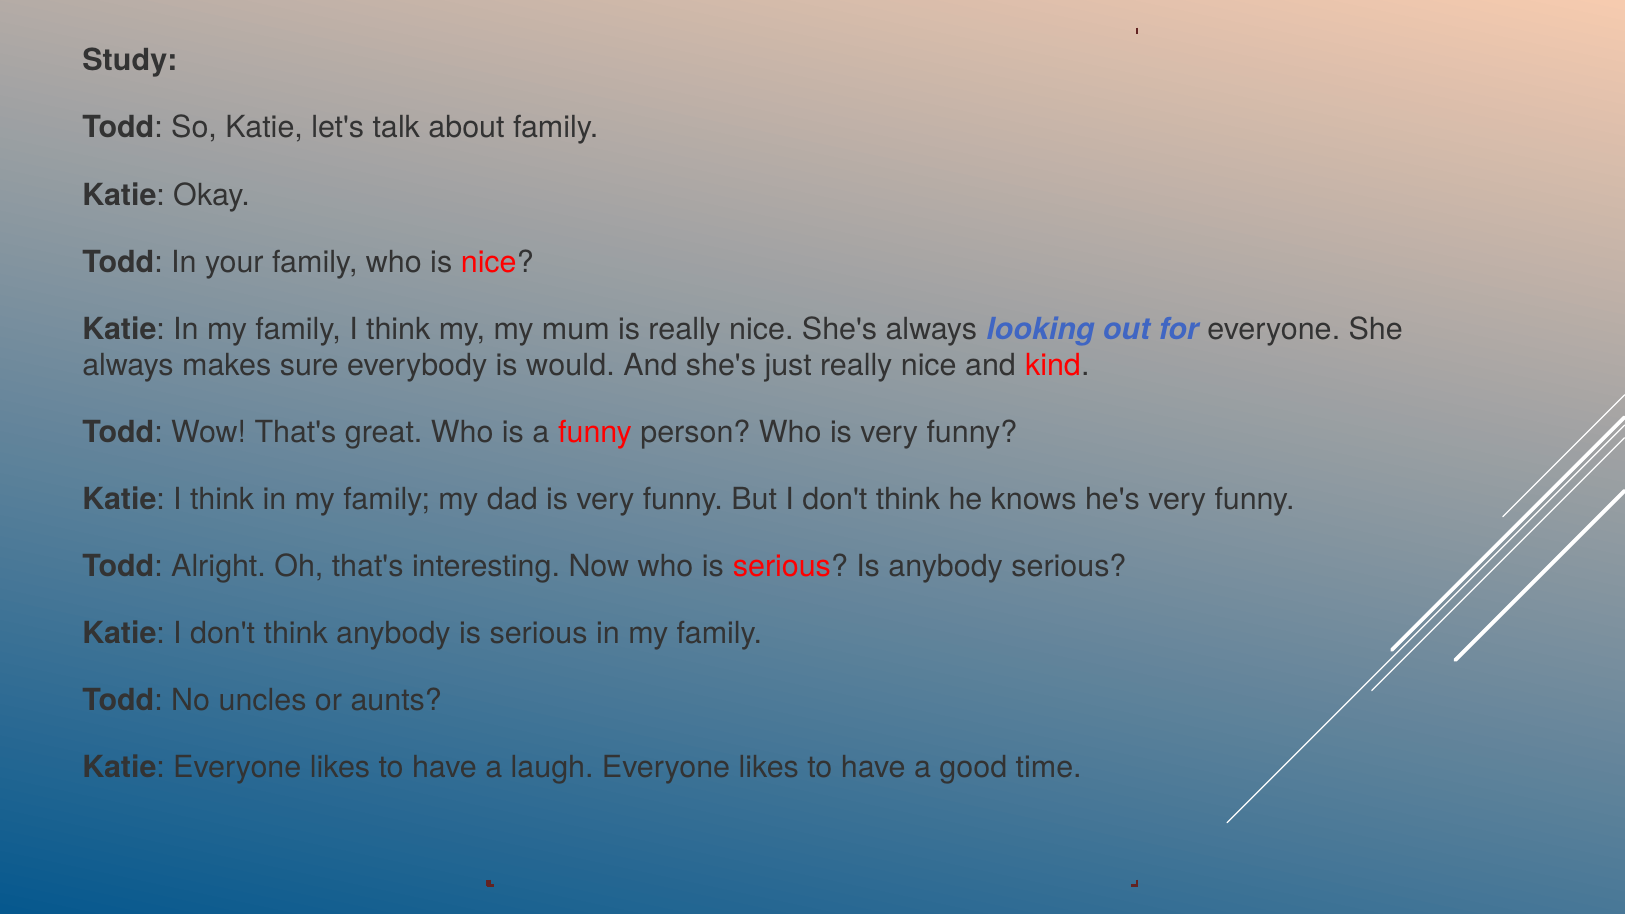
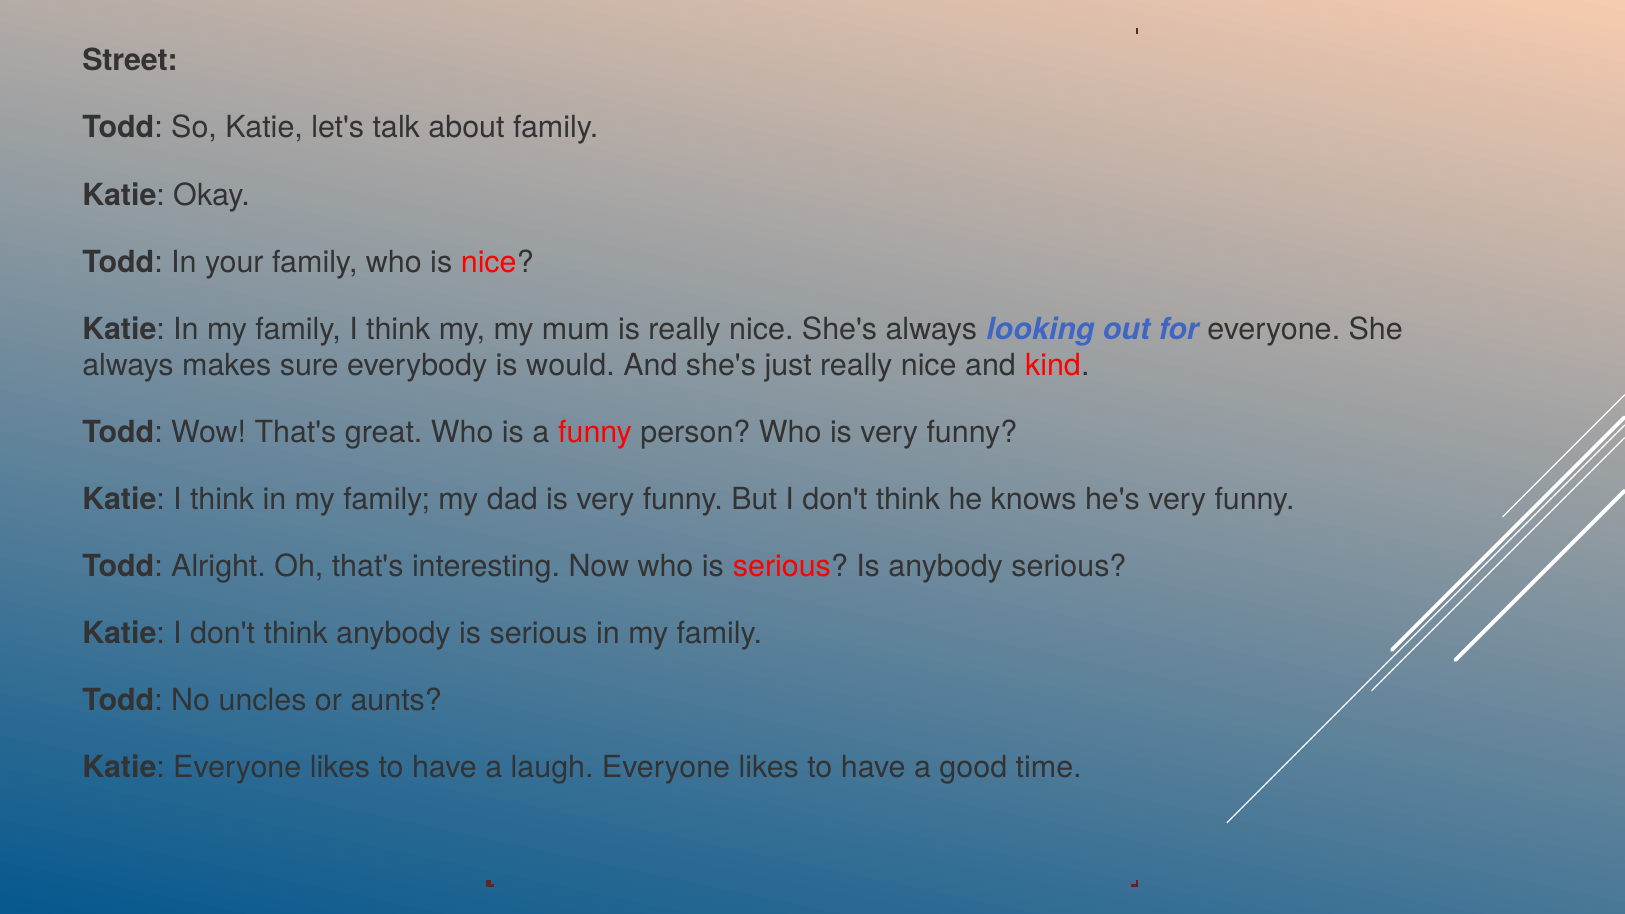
Study: Study -> Street (130, 61)
